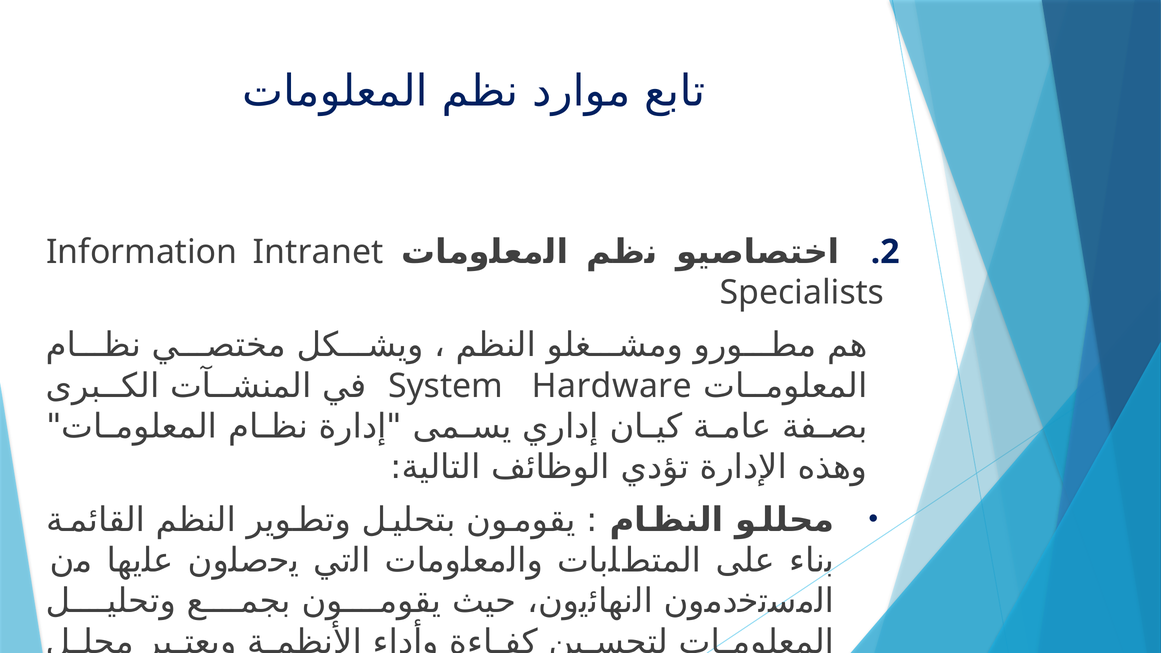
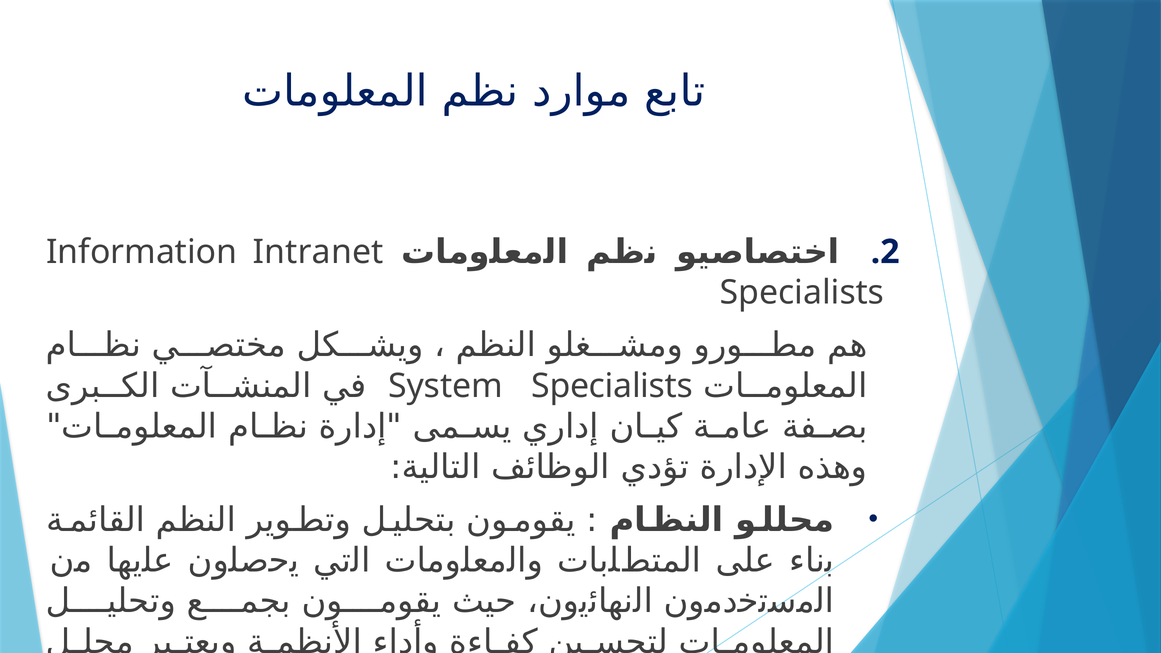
System Hardware: Hardware -> Specialists (612, 386)
